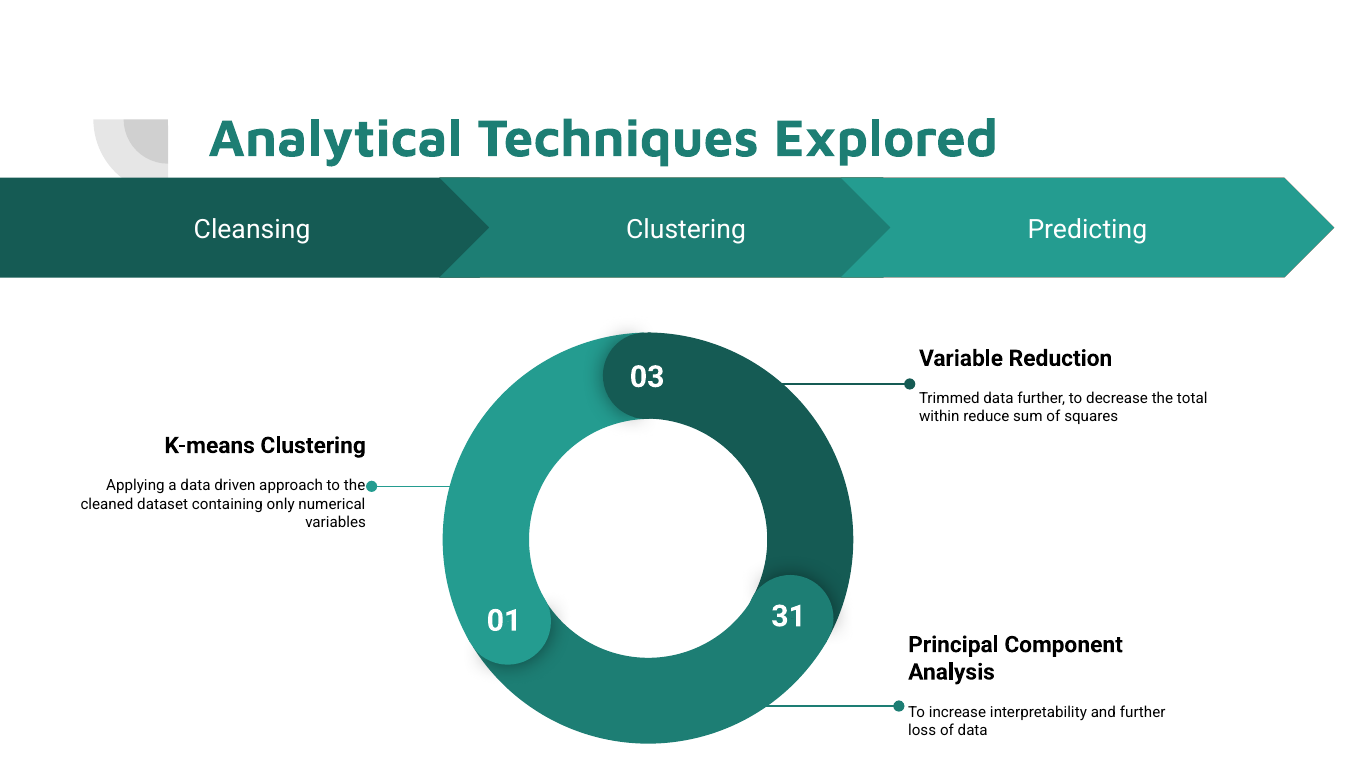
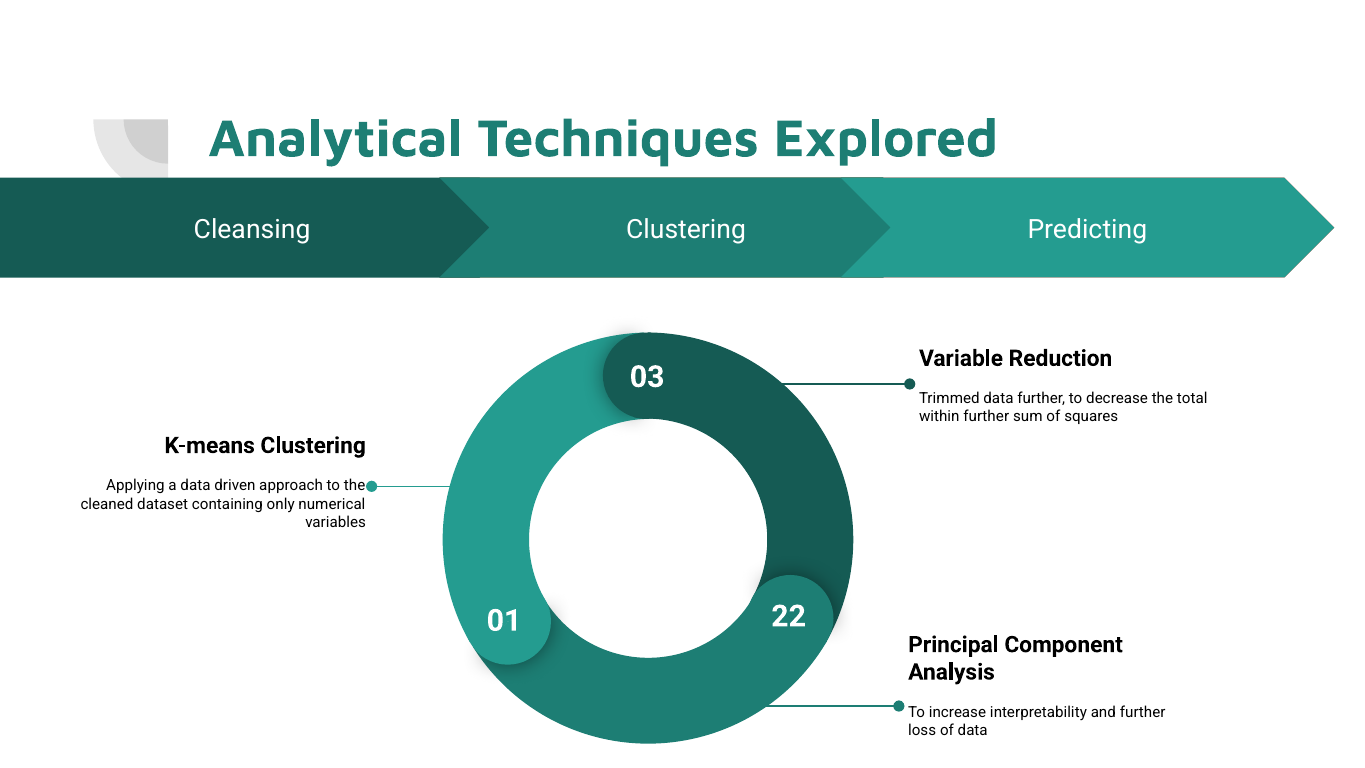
within reduce: reduce -> further (986, 417)
31: 31 -> 22 (789, 616)
